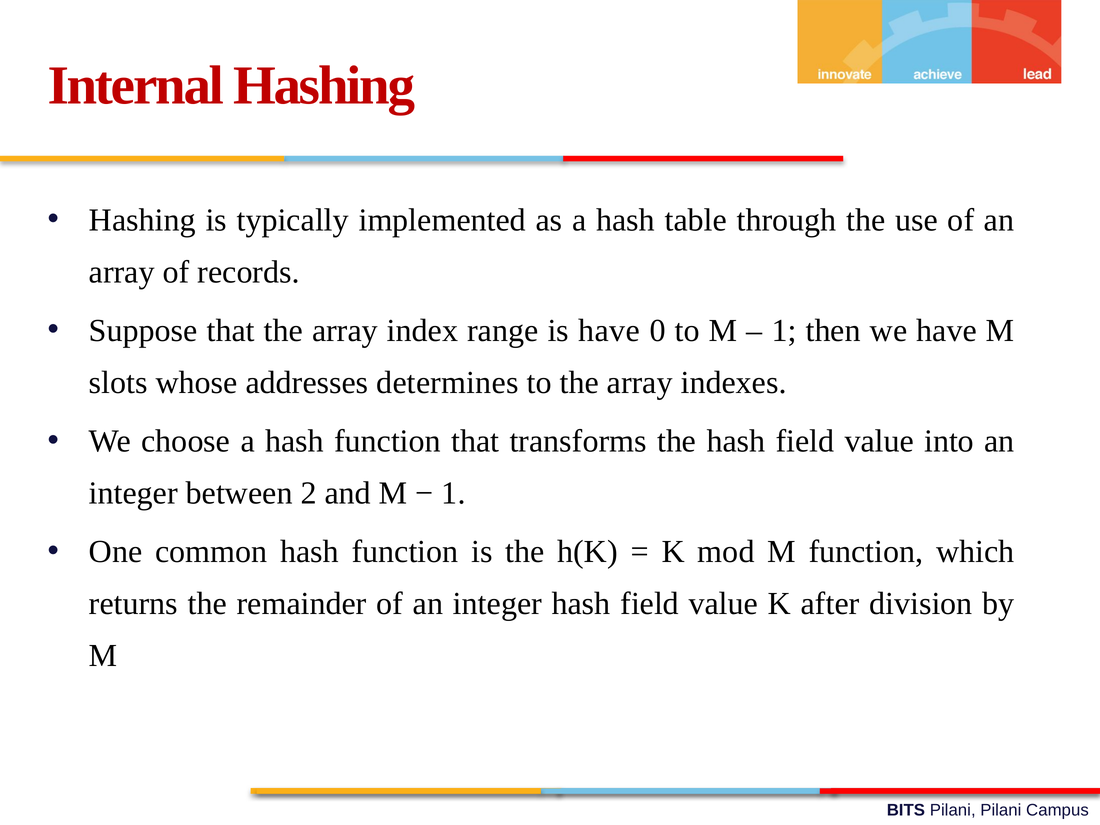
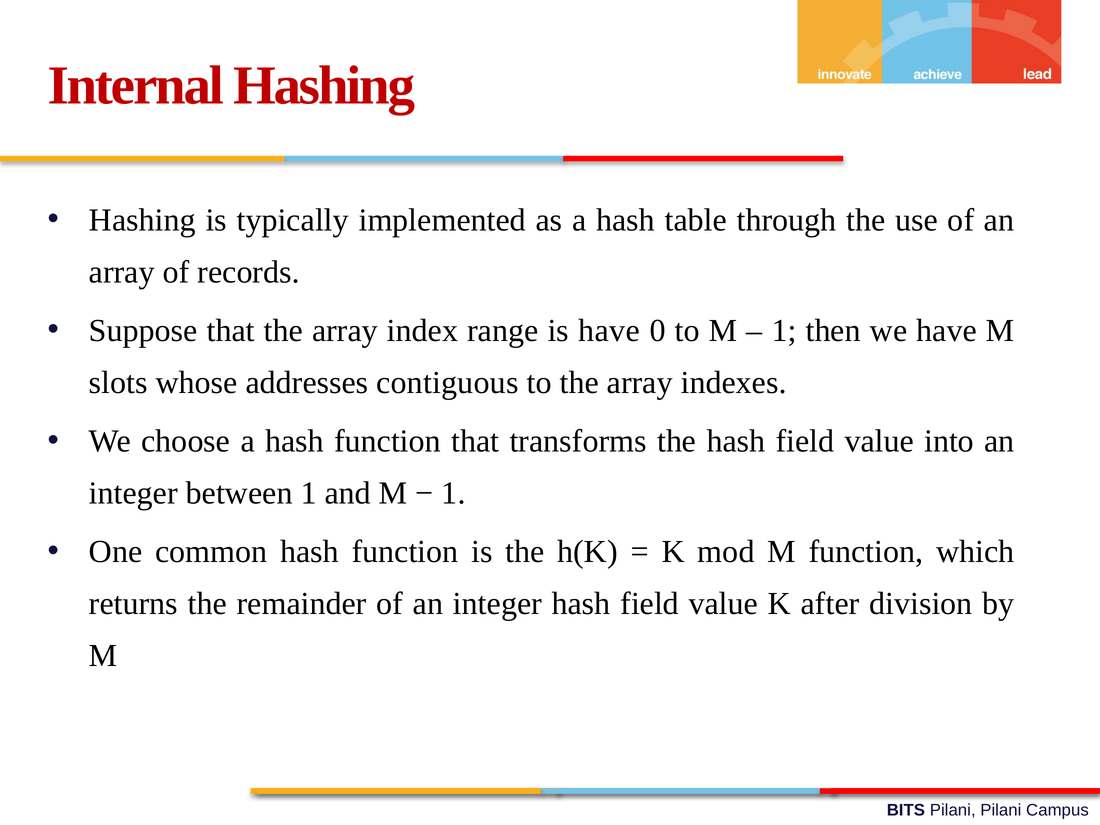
determines: determines -> contiguous (447, 383)
between 2: 2 -> 1 (309, 493)
